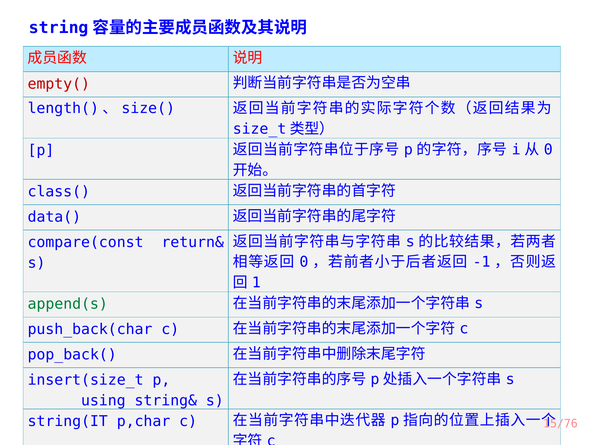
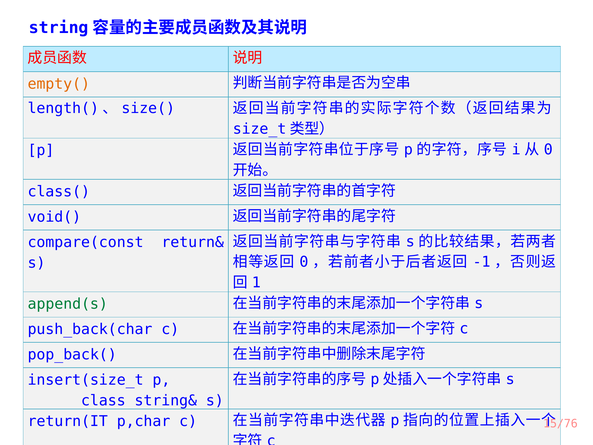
empty( colour: red -> orange (59, 84)
data(: data( -> void( (54, 217)
using: using -> class (103, 400)
string(IT: string(IT -> return(IT (68, 421)
